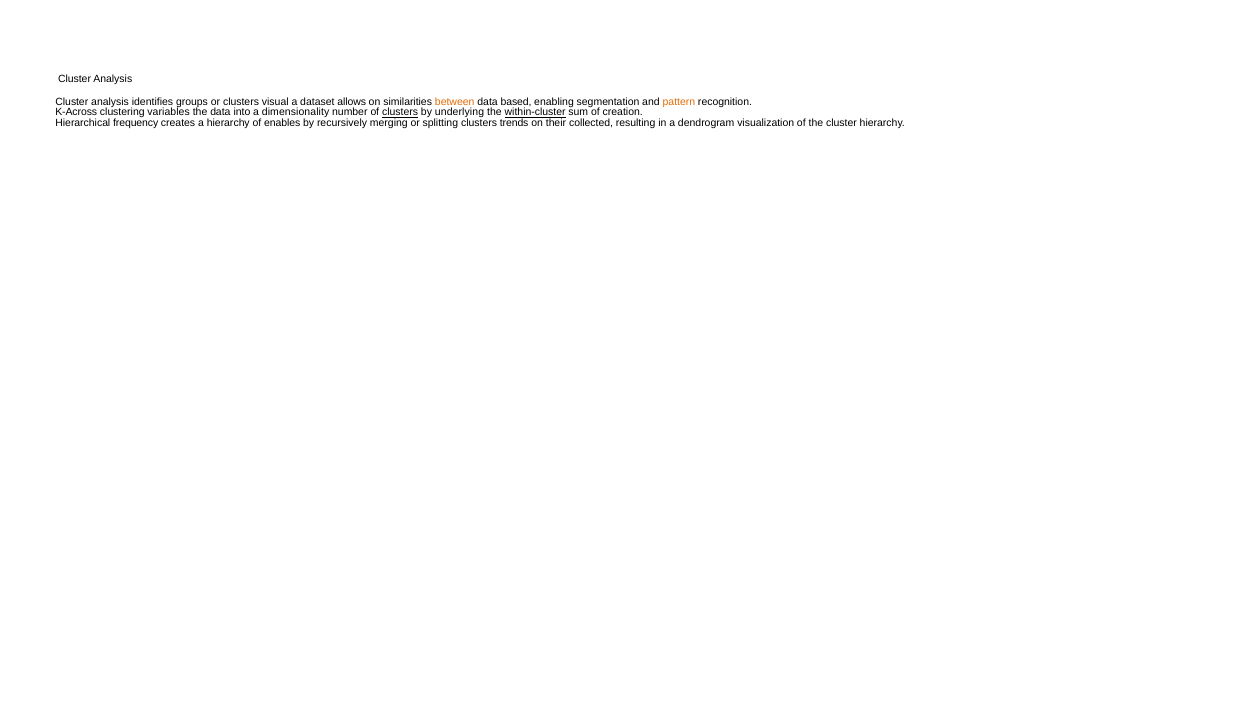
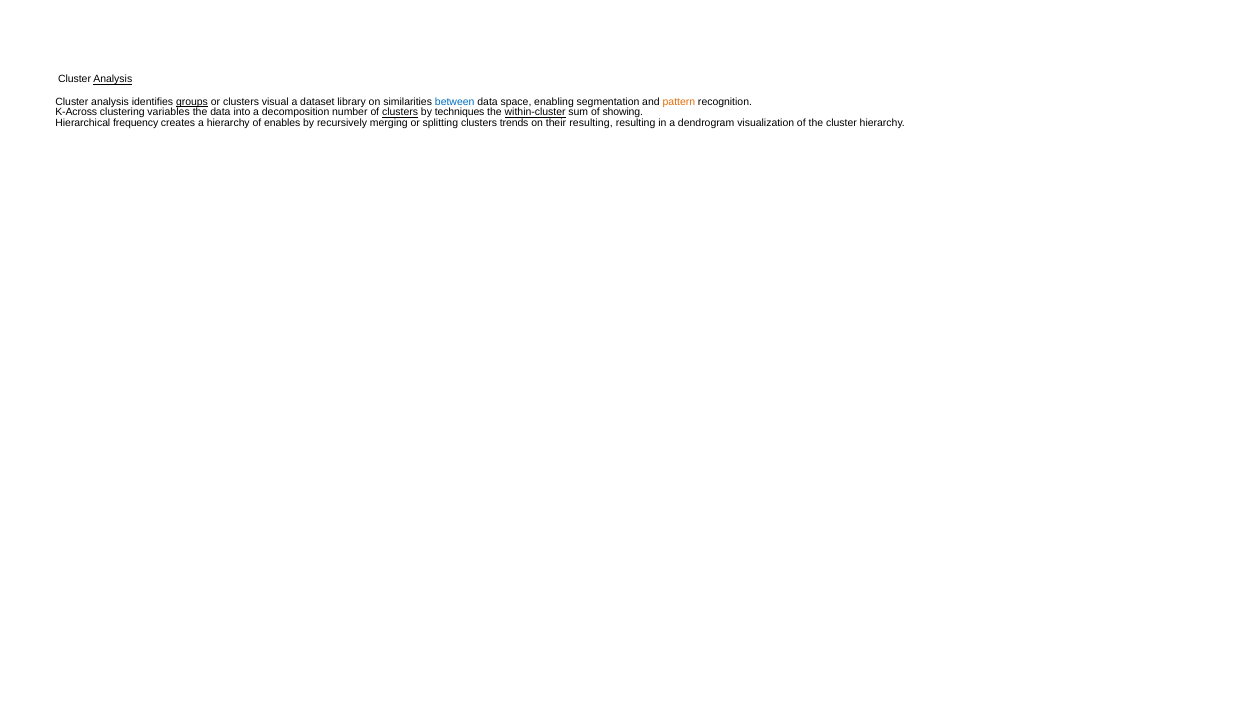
Analysis underline: none -> present (113, 80)
groups underline: none -> present (192, 102)
allows: allows -> library (352, 102)
between colour: orange -> blue (455, 102)
based: based -> space (516, 102)
dimensionality: dimensionality -> decomposition (296, 112)
underlying: underlying -> techniques (460, 112)
creation: creation -> showing (623, 112)
their collected: collected -> resulting (591, 123)
